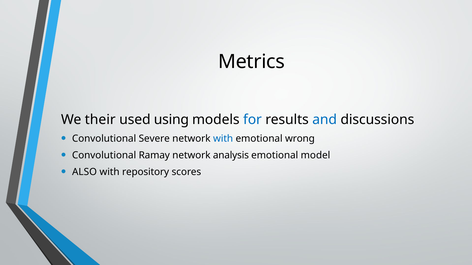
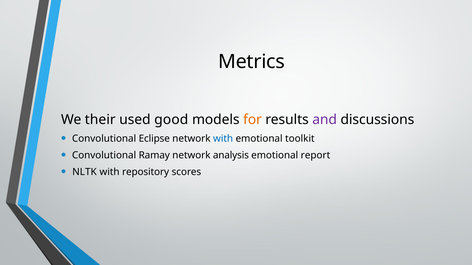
using: using -> good (171, 120)
for colour: blue -> orange (252, 120)
and colour: blue -> purple (325, 120)
Severe: Severe -> Eclipse (154, 139)
wrong: wrong -> toolkit (300, 139)
model: model -> report (315, 155)
ALSO: ALSO -> NLTK (85, 172)
